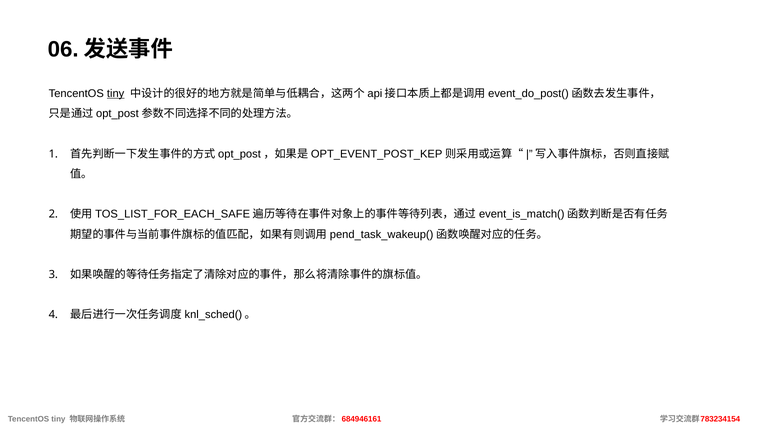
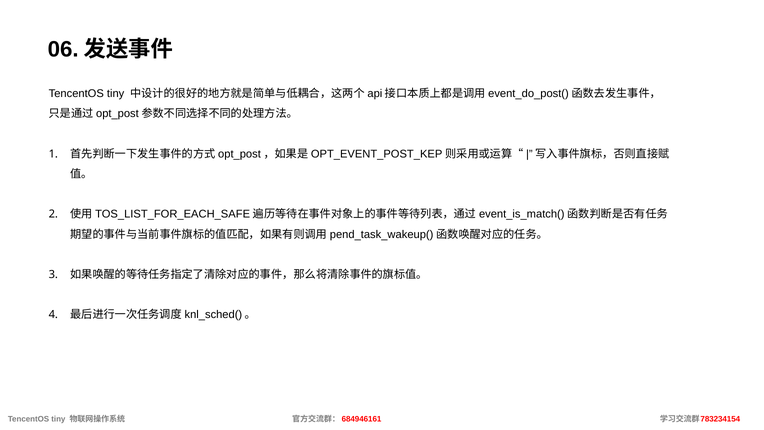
tiny underline: present -> none (116, 93)
